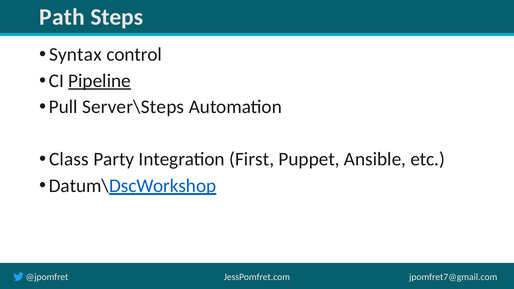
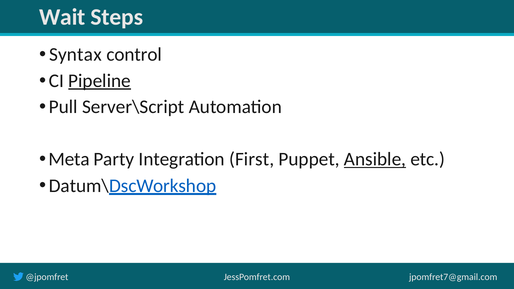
Path: Path -> Wait (62, 17)
Server\Steps: Server\Steps -> Server\Script (133, 107)
Class: Class -> Meta (69, 159)
Ansible underline: none -> present (375, 159)
